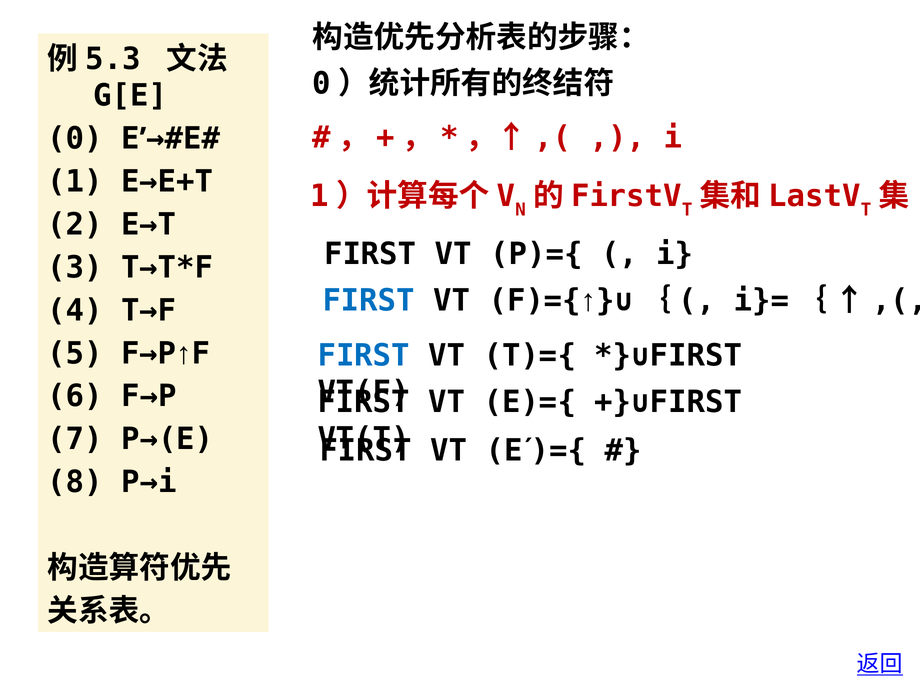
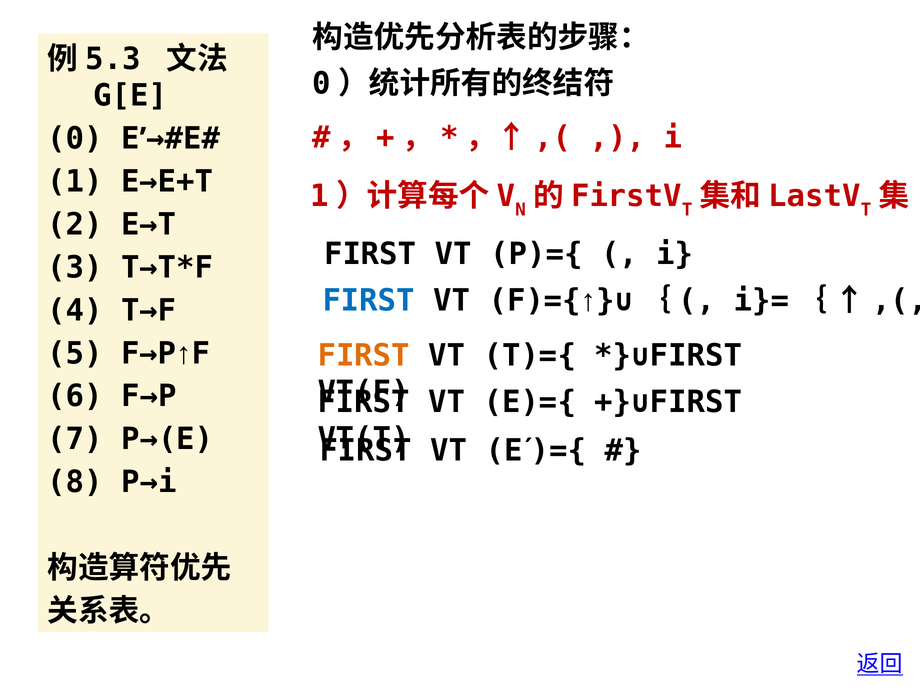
FIRST colour: blue -> orange (364, 356)
